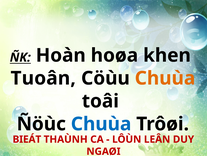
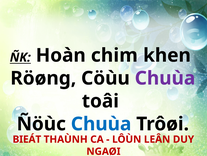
hoøa: hoøa -> chim (114, 55)
Tuoân: Tuoân -> Röøng (43, 78)
Chuùa colour: orange -> purple (165, 78)
